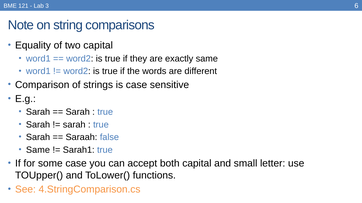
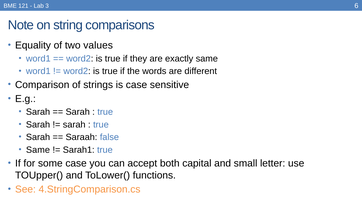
two capital: capital -> values (98, 46)
